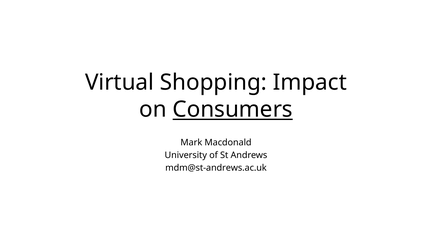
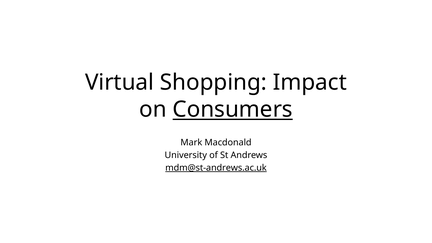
mdm@st-andrews.ac.uk underline: none -> present (216, 168)
